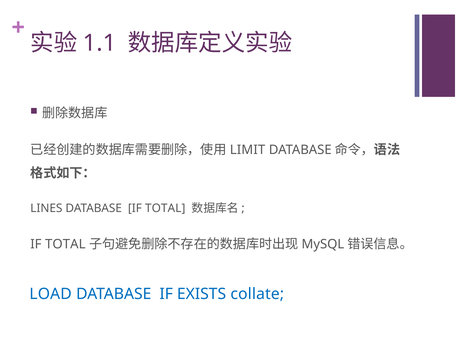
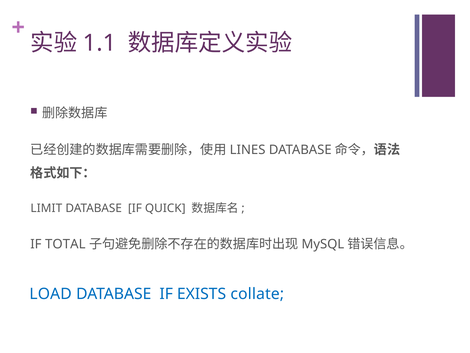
LIMIT: LIMIT -> LINES (248, 150)
LINES: LINES -> LIMIT (46, 208)
DATABASE IF TOTAL: TOTAL -> QUICK (165, 208)
